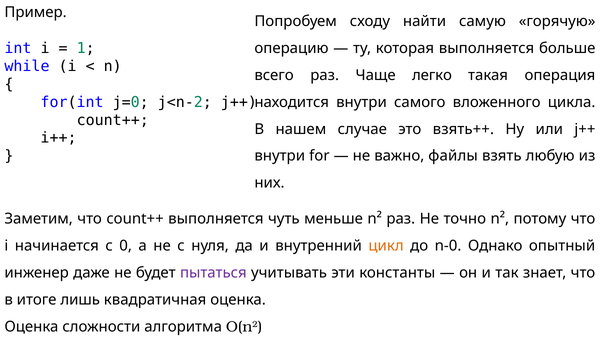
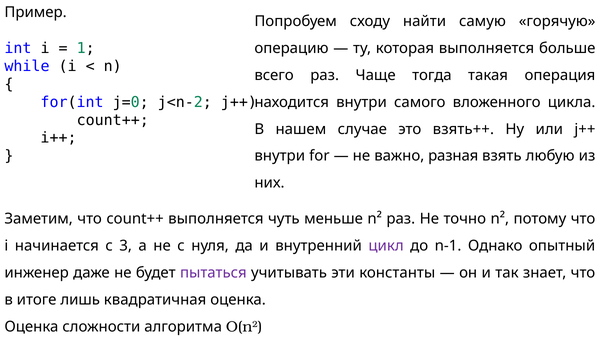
легко: легко -> тогда (432, 75)
файлы: файлы -> разная (453, 156)
0: 0 -> 3 (126, 246)
цикл colour: orange -> purple (386, 246)
n-0: n-0 -> n-1 (448, 246)
